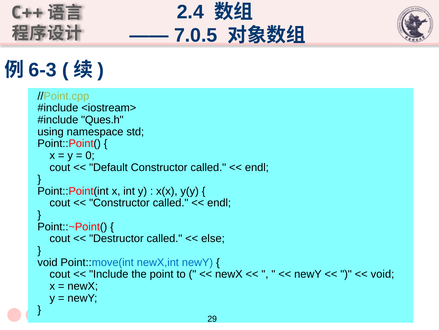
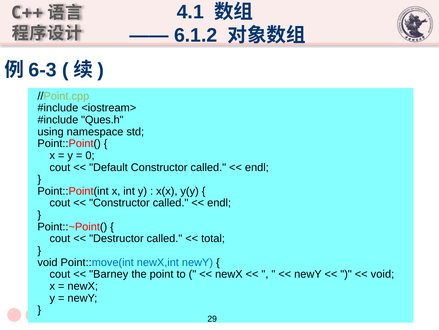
2.4: 2.4 -> 4.1 (190, 12)
7.0.5: 7.0.5 -> 6.1.2 (196, 35)
else: else -> total (213, 238)
Include: Include -> Barney (109, 274)
